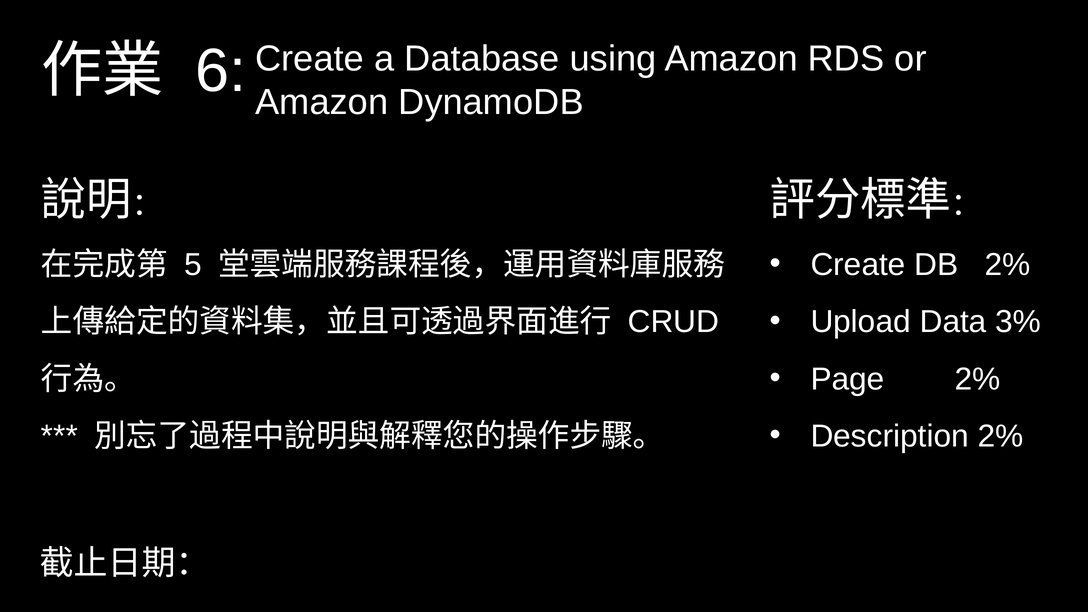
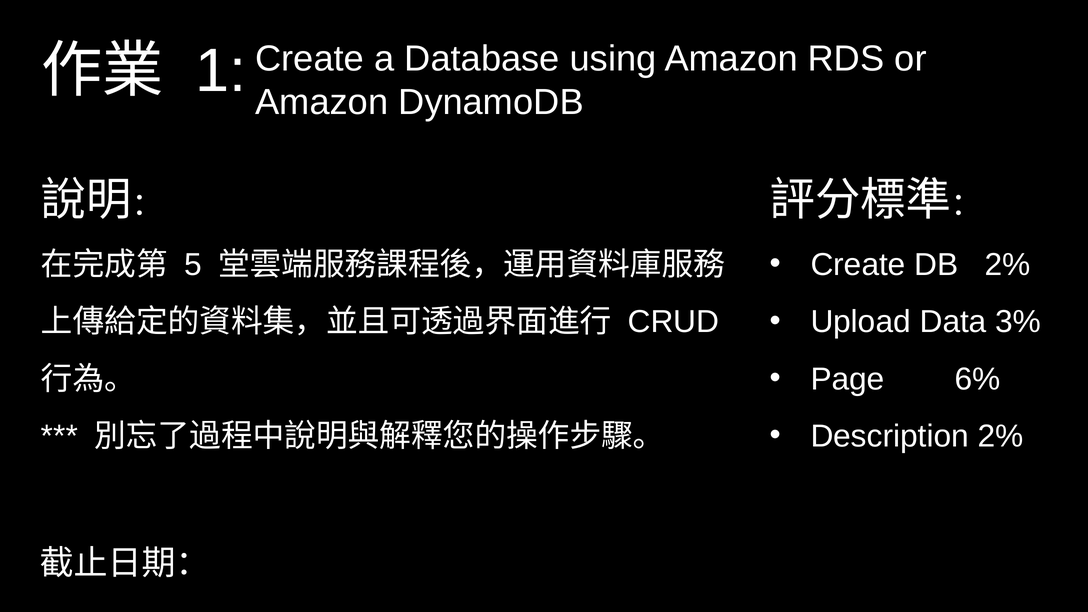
6: 6 -> 1 (221, 71)
Page 2%: 2% -> 6% (978, 379)
